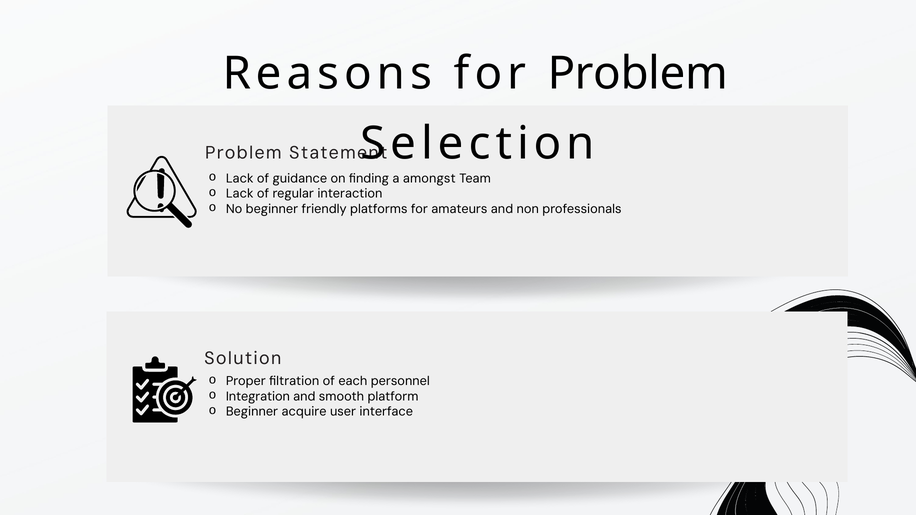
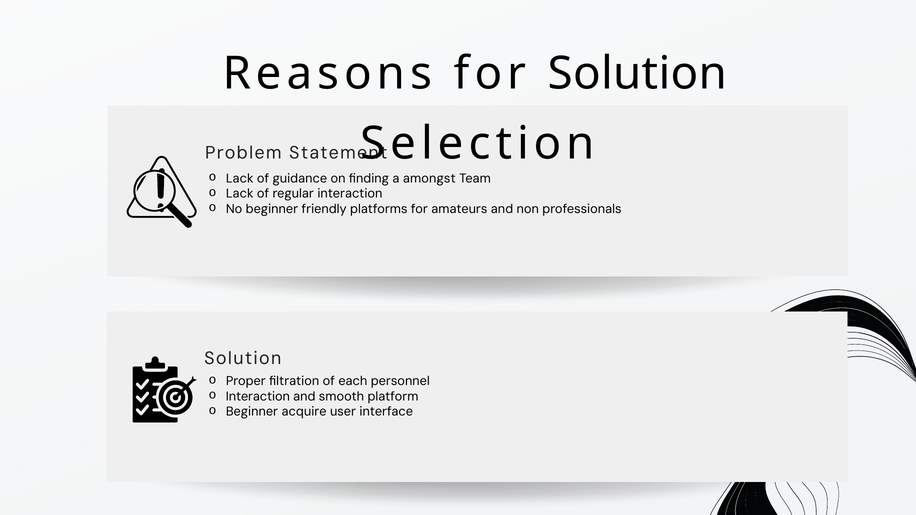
for Problem: Problem -> Solution (637, 73)
Integration: Integration -> Interaction (258, 397)
